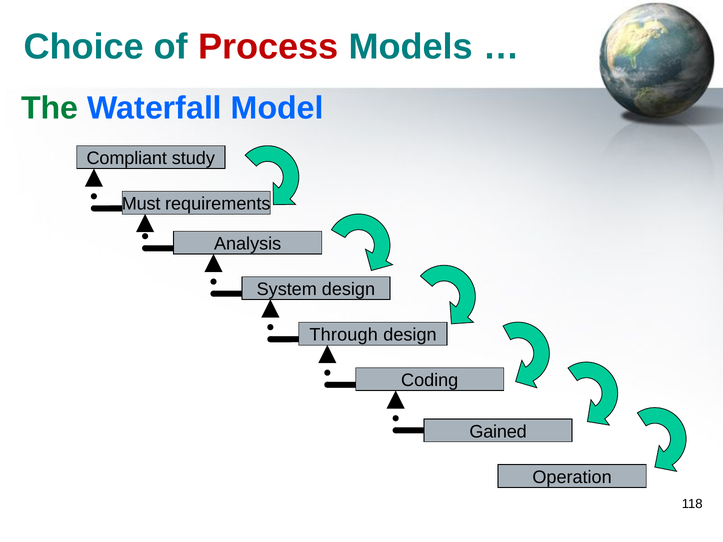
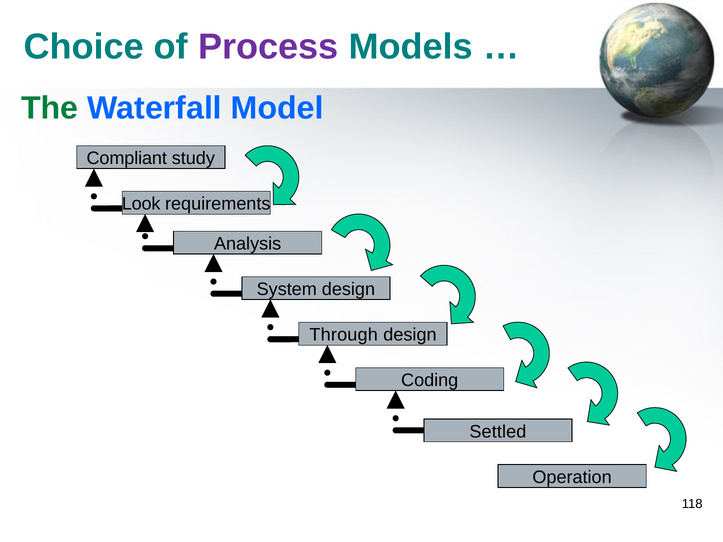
Process colour: red -> purple (268, 47)
Must: Must -> Look (141, 204)
Gained: Gained -> Settled (498, 432)
